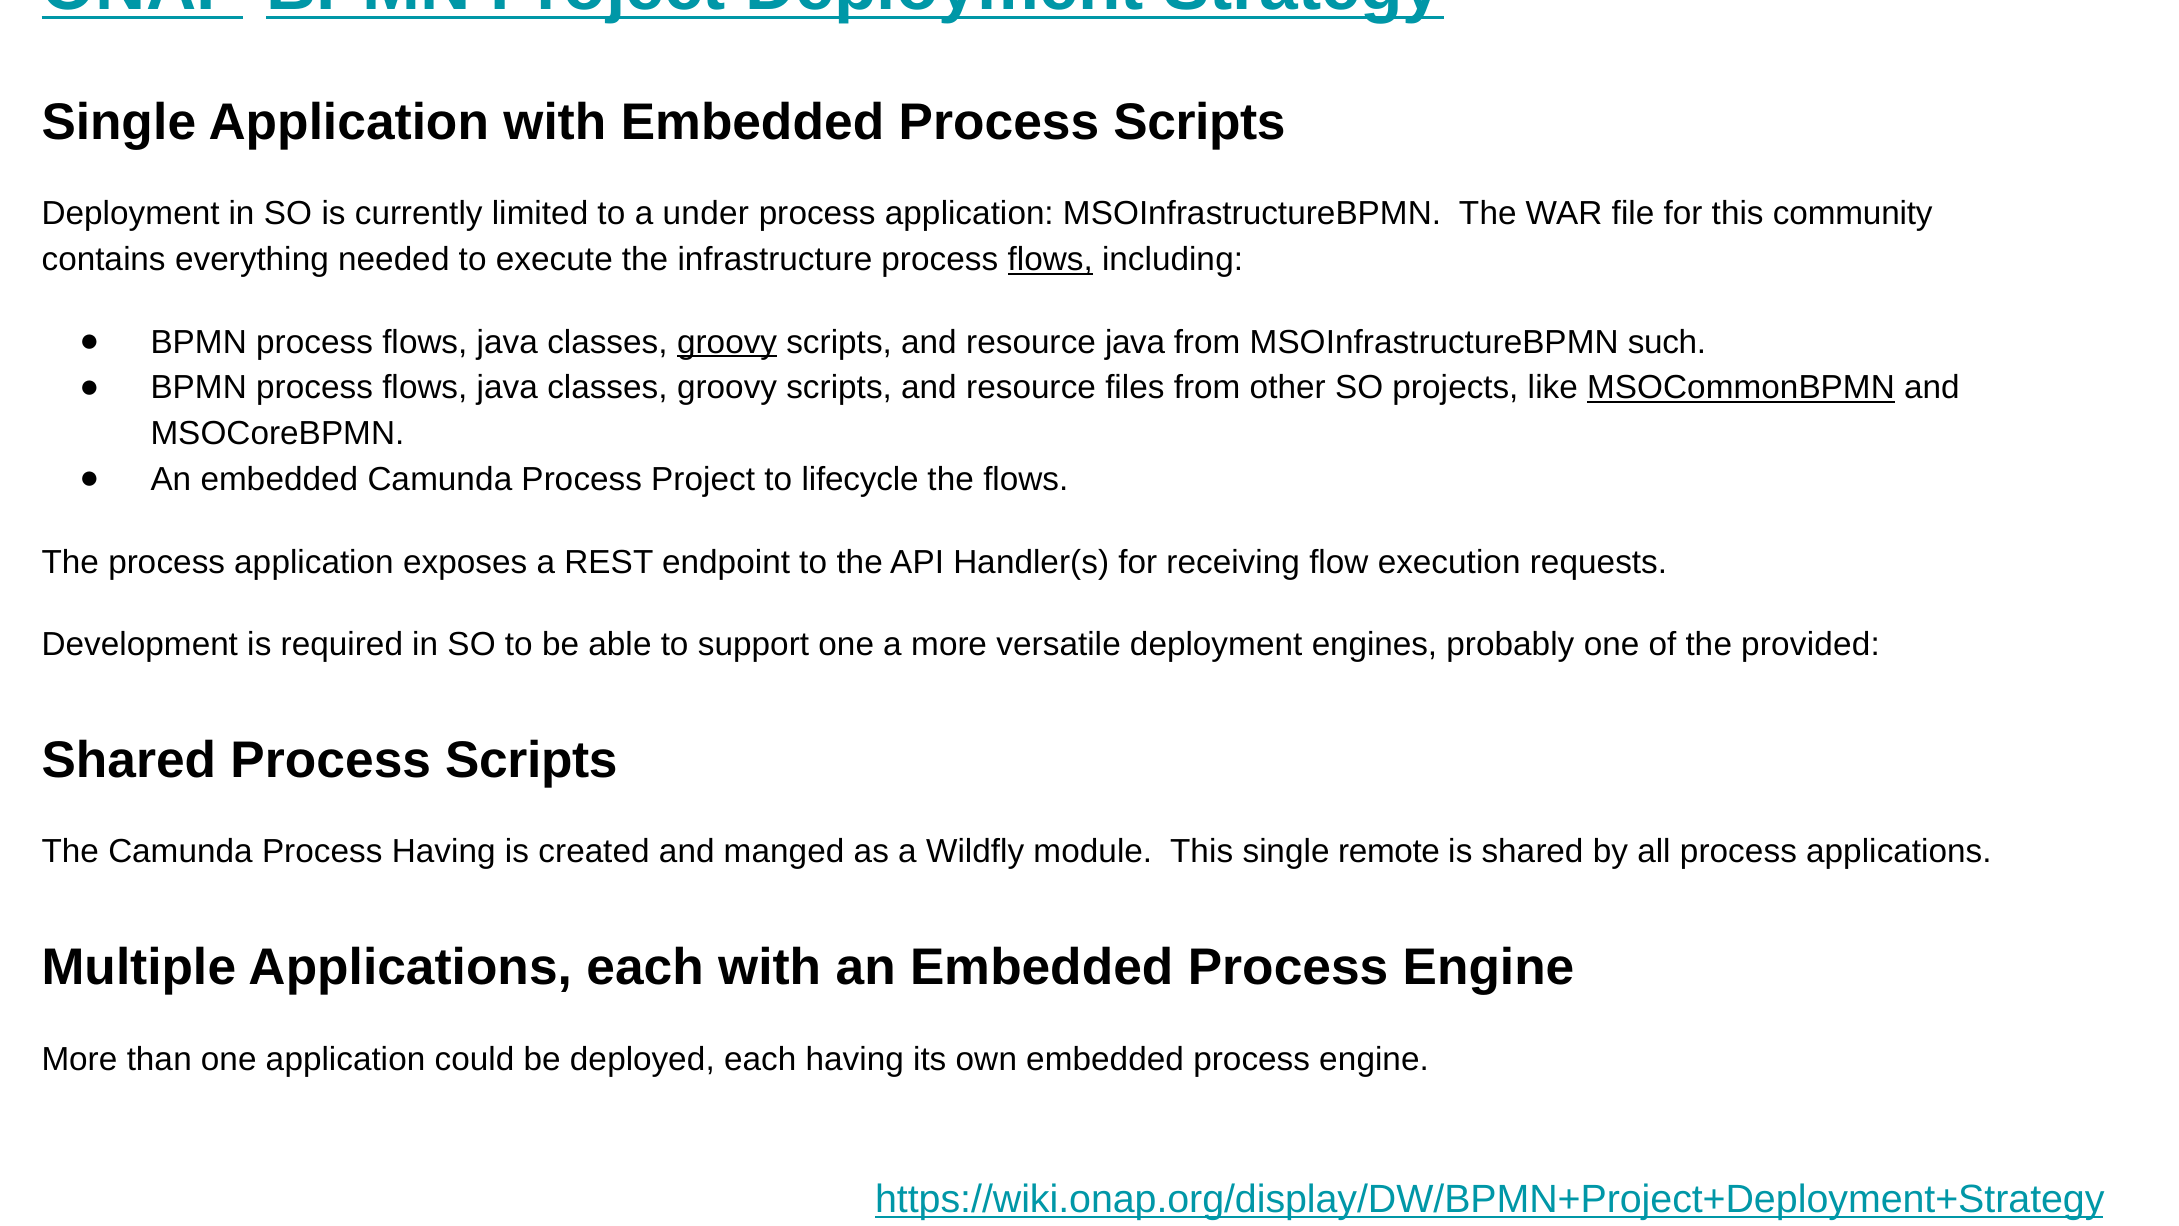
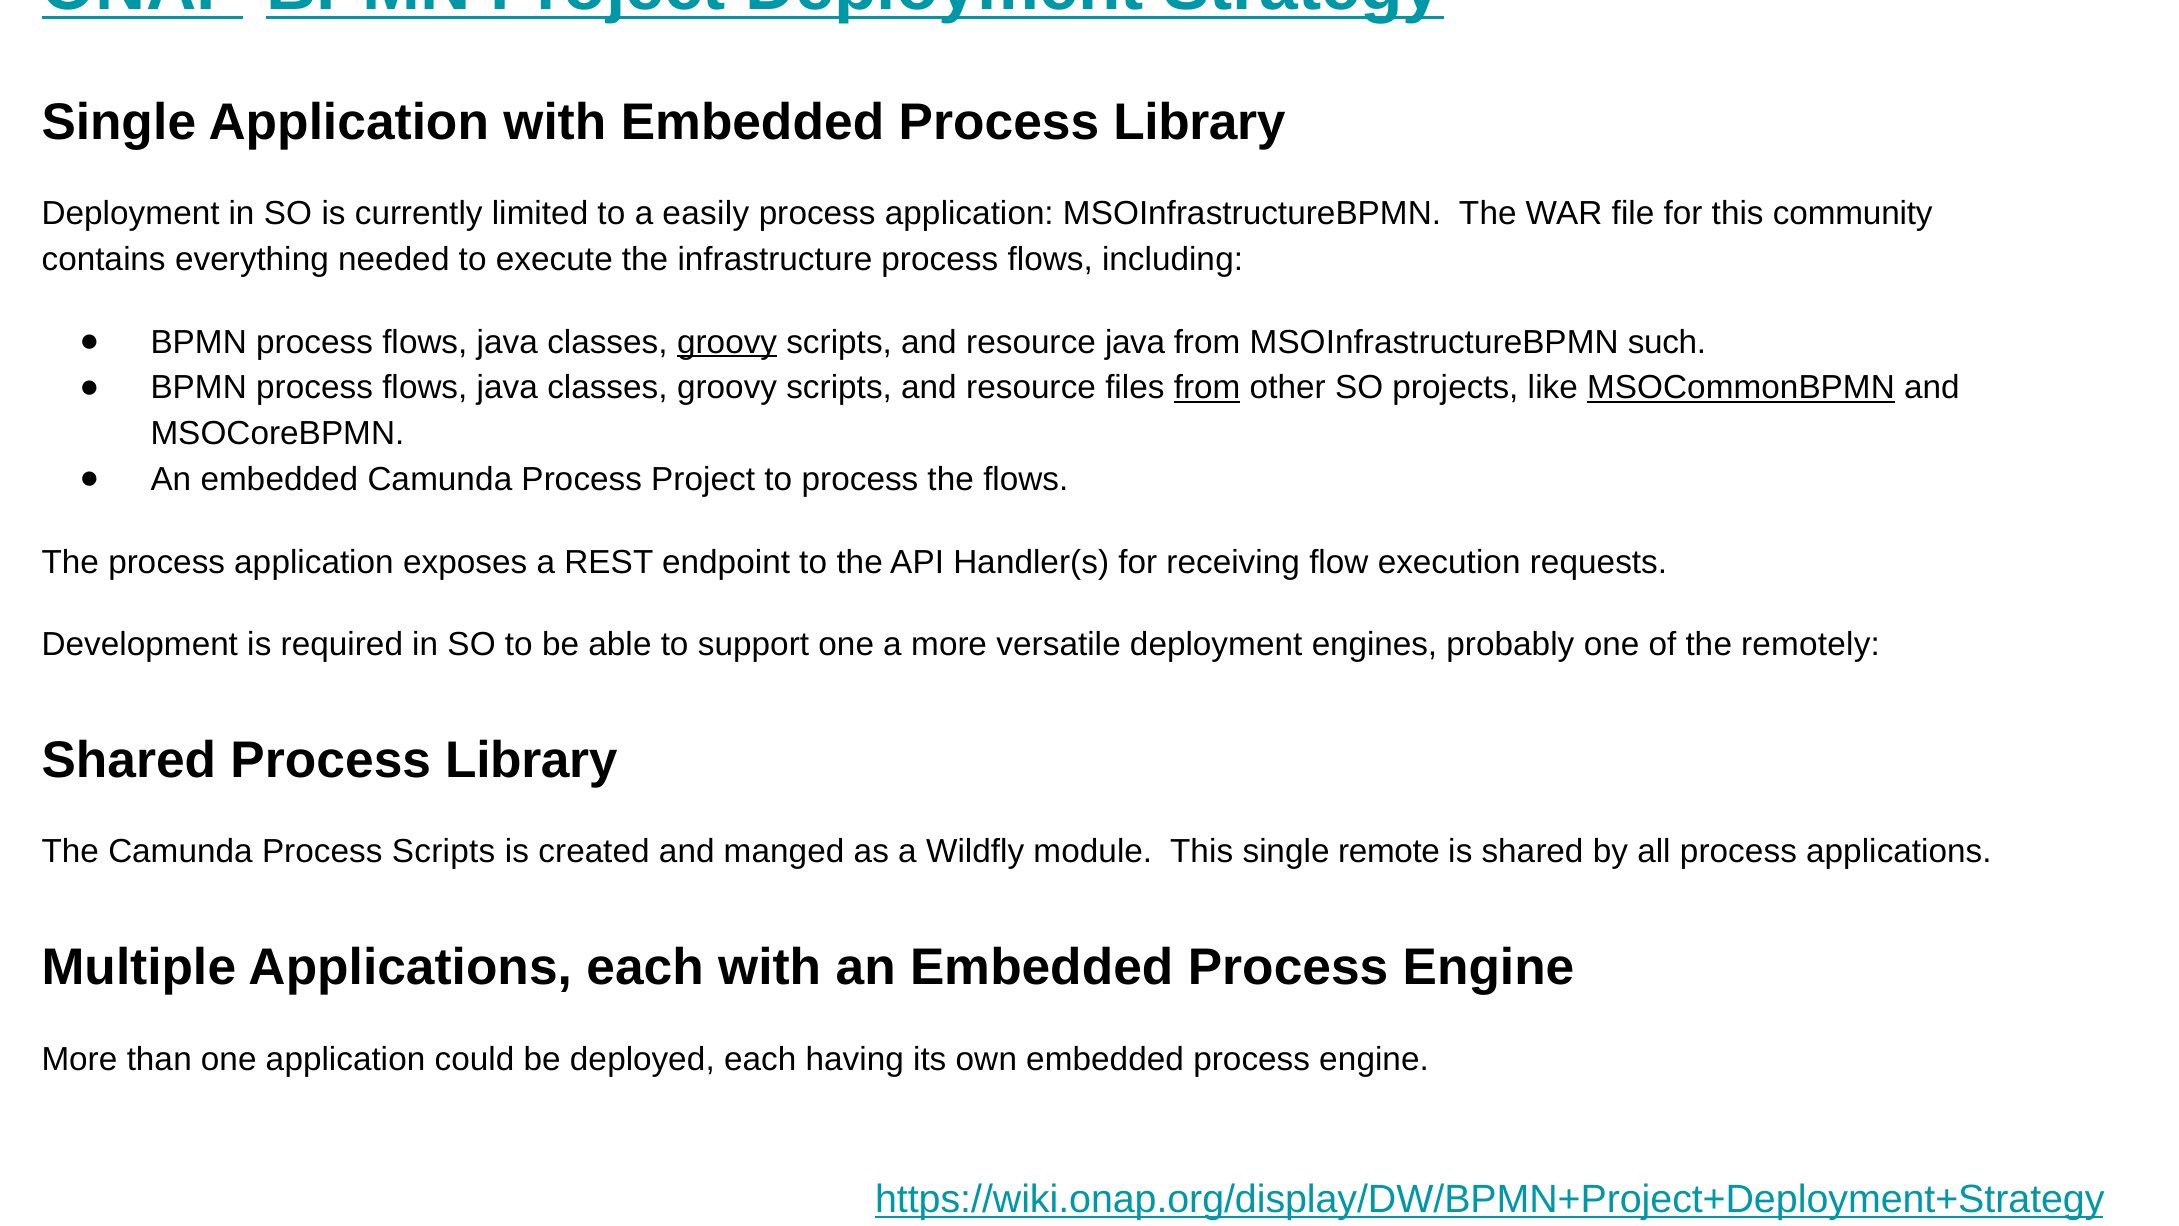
Embedded Process Scripts: Scripts -> Library (1199, 122)
under: under -> easily (706, 214)
flows underline: present -> none (1050, 260)
from underline: none -> present (1207, 388)
to lifecycle: lifecycle -> process (860, 480)
provided: provided -> remotely (1811, 644)
Shared Process Scripts: Scripts -> Library (531, 760)
Process Having: Having -> Scripts (444, 852)
